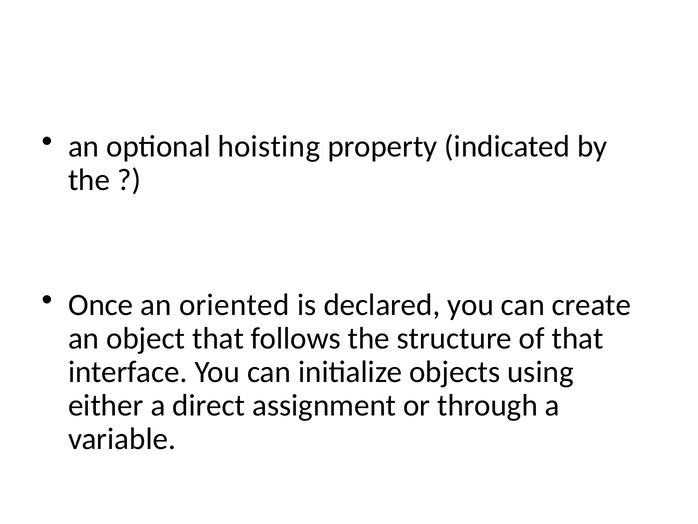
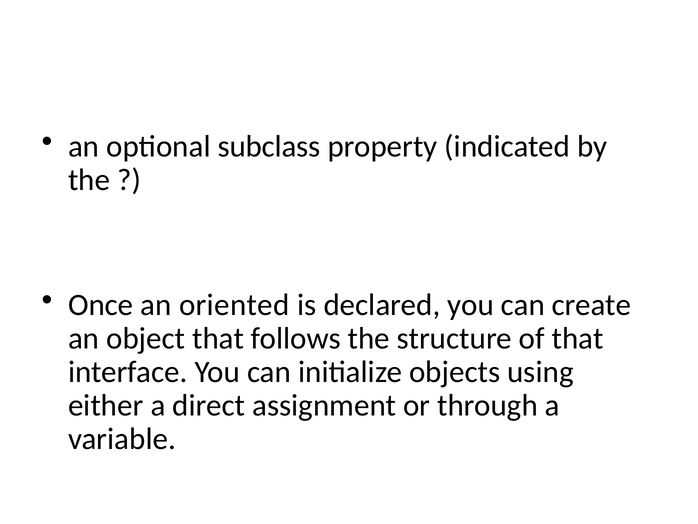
hoisting: hoisting -> subclass (269, 146)
